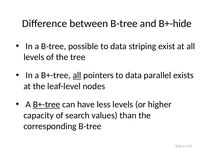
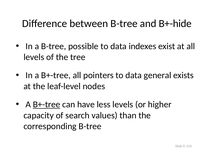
striping: striping -> indexes (142, 46)
all underline: present -> none (77, 75)
parallel: parallel -> general (158, 75)
